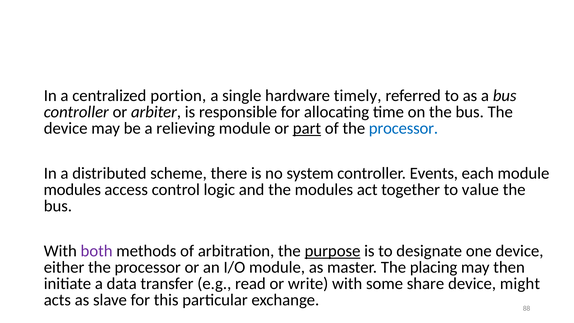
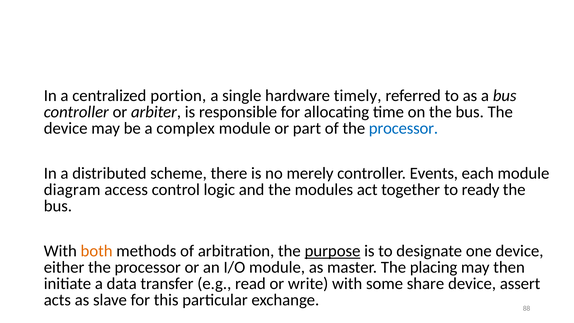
relieving: relieving -> complex (186, 128)
part underline: present -> none (307, 128)
system: system -> merely (310, 173)
modules: modules -> diagram (72, 190)
value: value -> ready (481, 190)
both colour: purple -> orange (97, 251)
might: might -> assert (520, 284)
